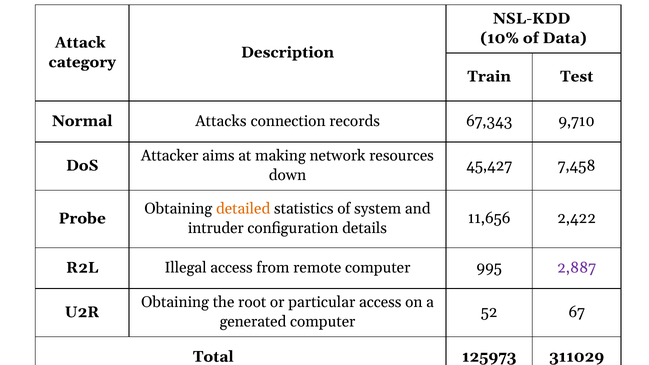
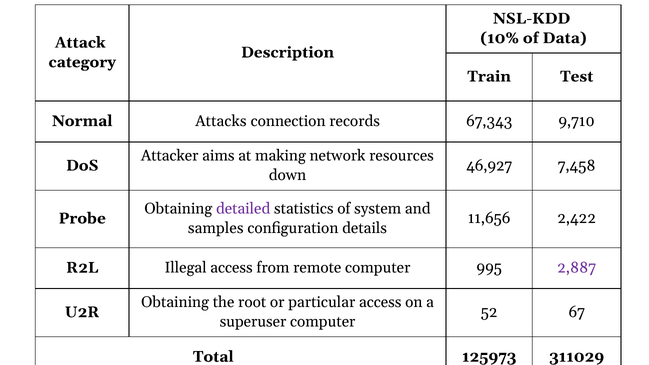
45,427: 45,427 -> 46,927 (489, 166)
detailed colour: orange -> purple (243, 209)
intruder: intruder -> samples (216, 228)
generated: generated -> superuser (253, 322)
